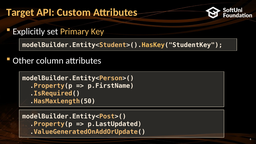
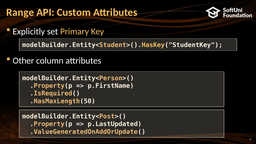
Target: Target -> Range (20, 12)
